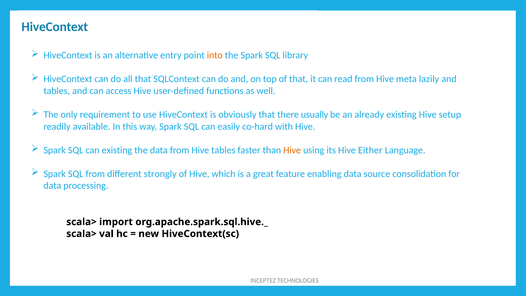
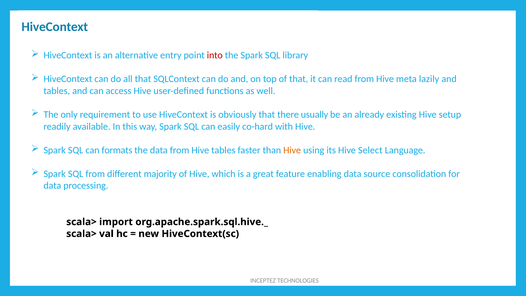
into colour: orange -> red (215, 55)
can existing: existing -> formats (117, 150)
Either: Either -> Select (370, 150)
strongly: strongly -> majority (160, 174)
